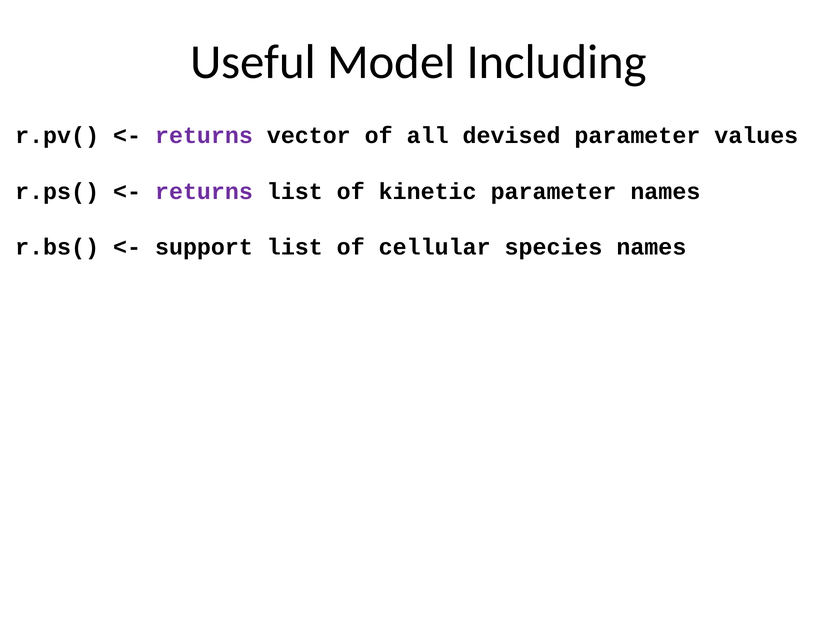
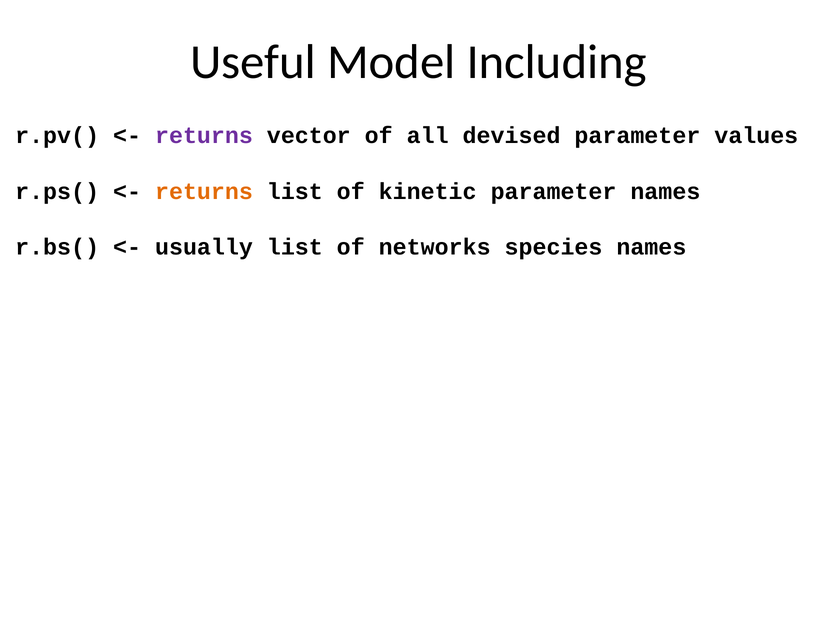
returns colour: purple -> orange (204, 191)
support: support -> usually (204, 247)
cellular: cellular -> networks (435, 247)
